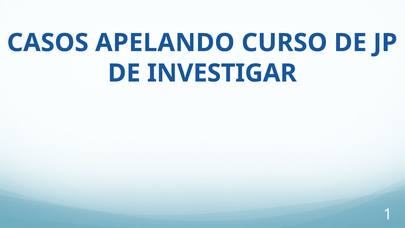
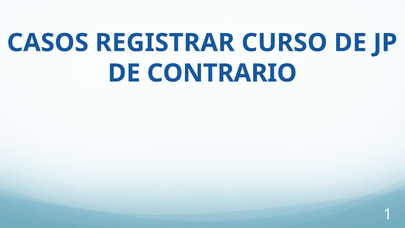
APELANDO: APELANDO -> REGISTRAR (165, 43)
INVESTIGAR: INVESTIGAR -> CONTRARIO (222, 73)
